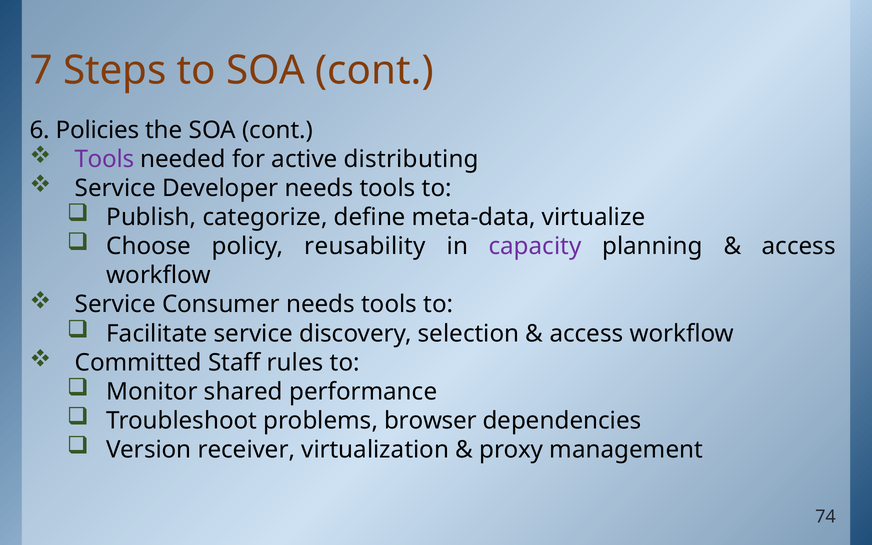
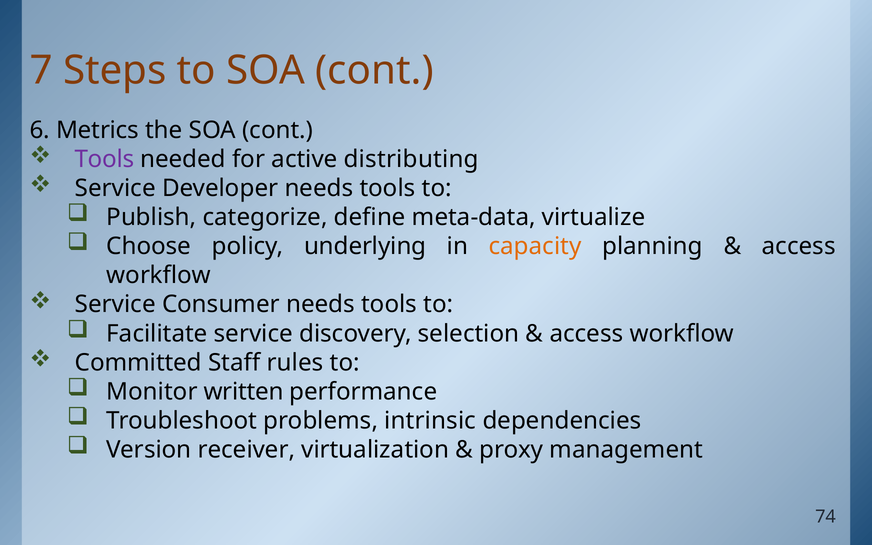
Policies: Policies -> Metrics (98, 130)
reusability: reusability -> underlying (365, 246)
capacity colour: purple -> orange (535, 246)
shared: shared -> written (244, 392)
browser: browser -> intrinsic (430, 421)
